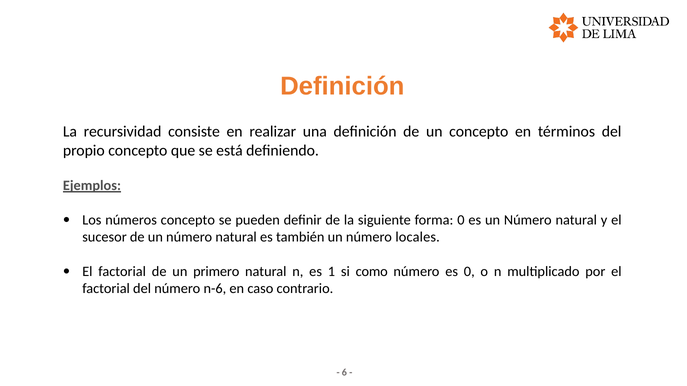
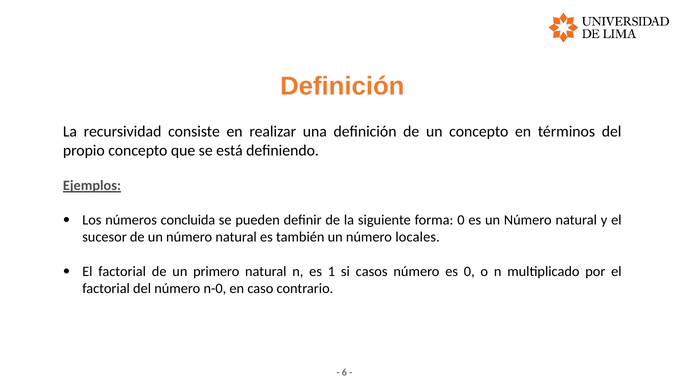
números concepto: concepto -> concluida (188, 220)
como: como -> casos (372, 272)
n-6: n-6 -> n-0 (215, 289)
